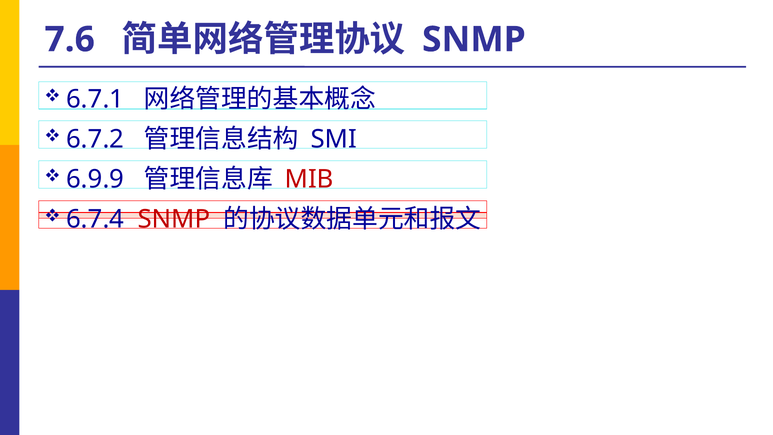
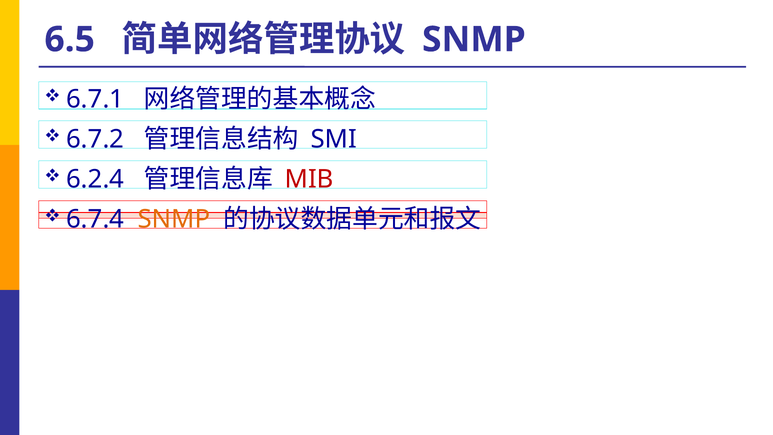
7.6: 7.6 -> 6.5 (70, 40)
6.9.9: 6.9.9 -> 6.2.4 (95, 179)
SNMP colour: red -> orange (174, 219)
